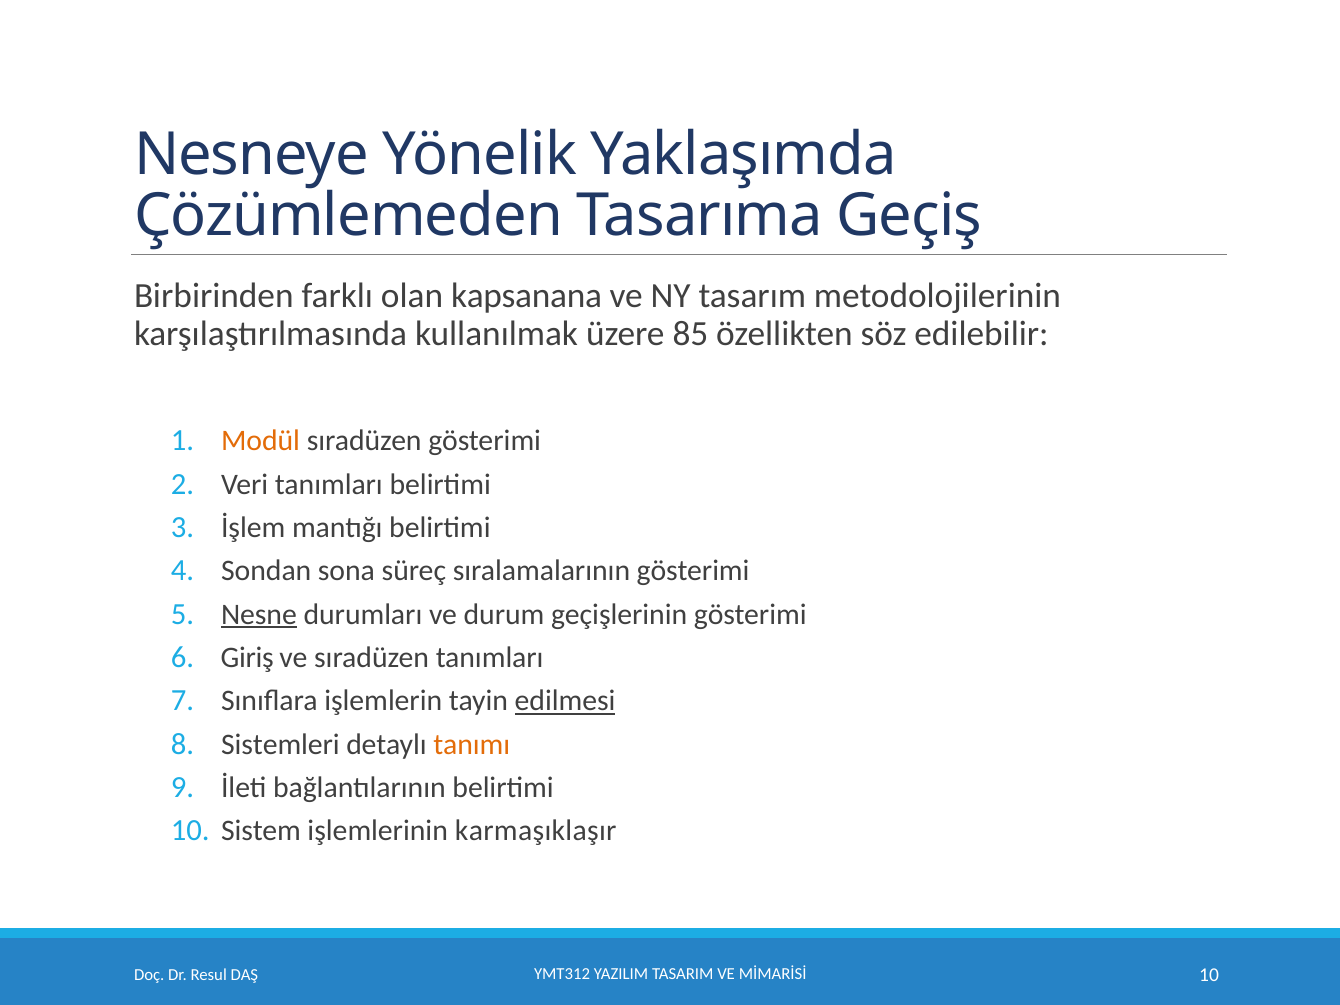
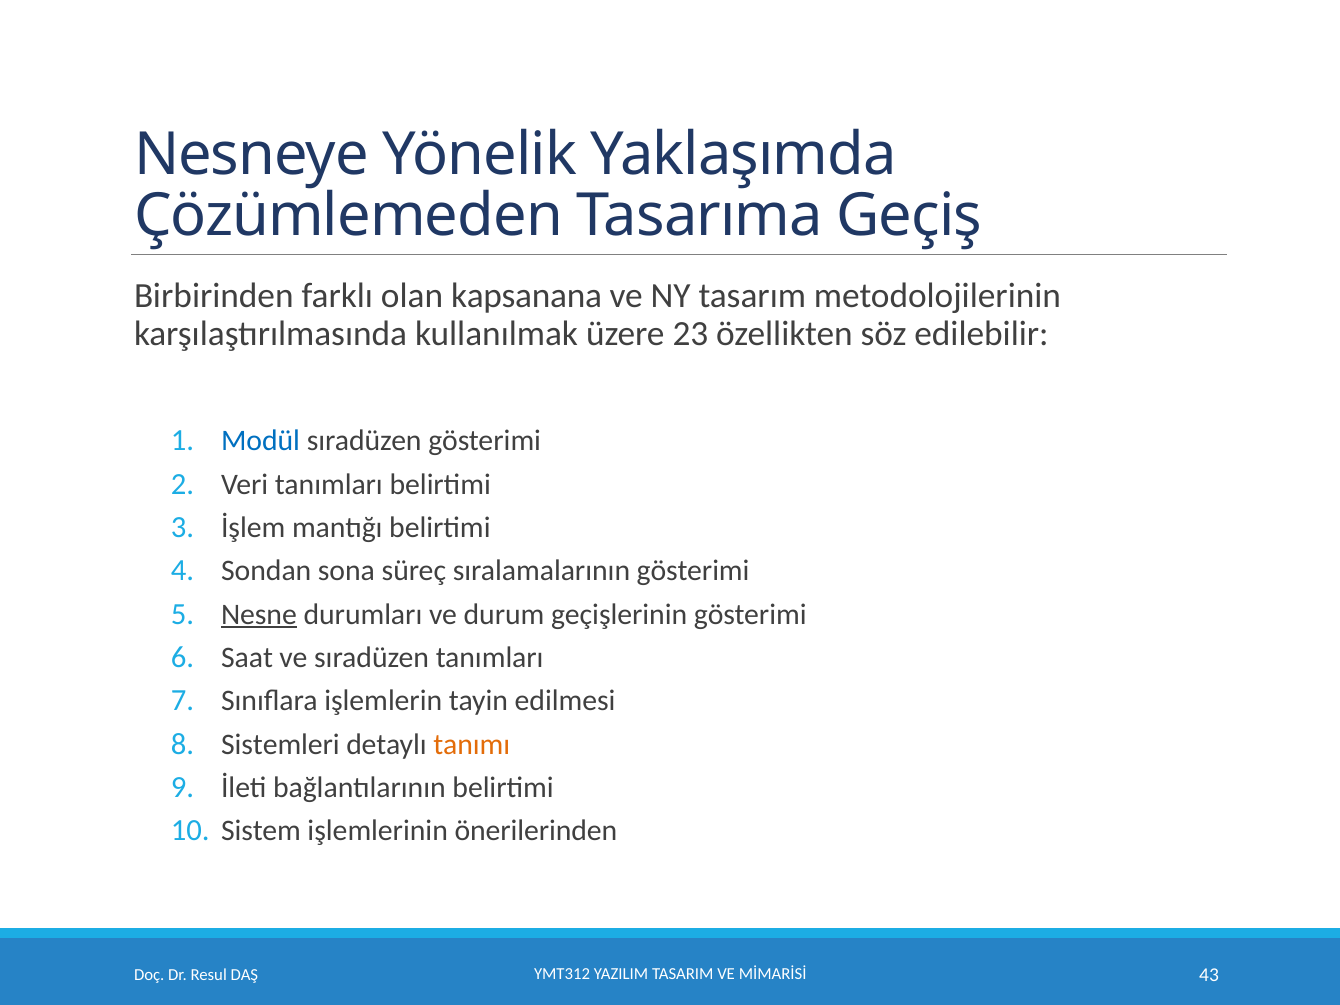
85: 85 -> 23 (690, 334)
Modül colour: orange -> blue (261, 441)
Giriş: Giriş -> Saat (247, 658)
edilmesi underline: present -> none (565, 701)
karmaşıklaşır: karmaşıklaşır -> önerilerinden (536, 831)
10: 10 -> 43 (1209, 975)
